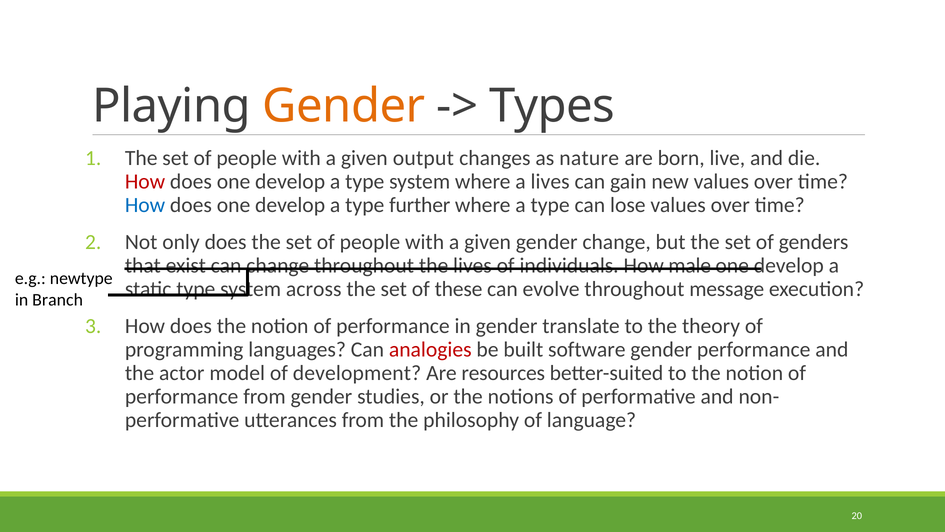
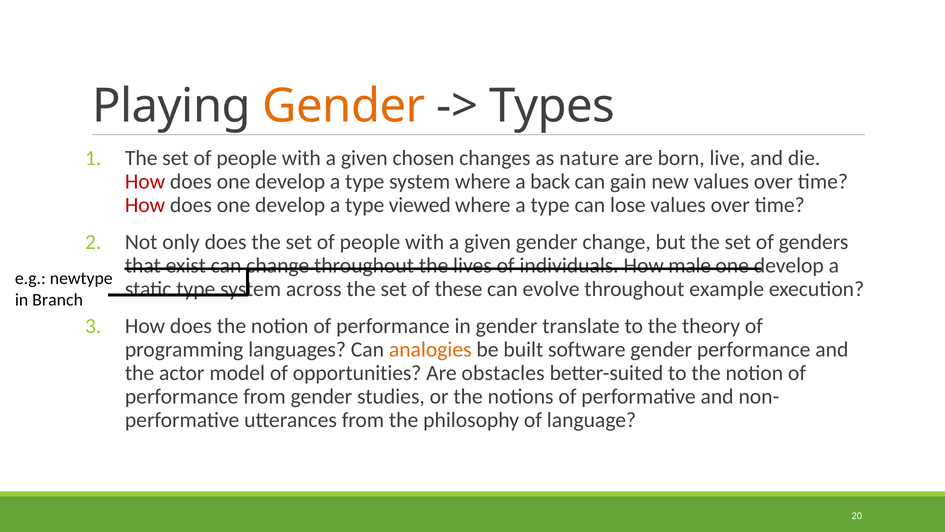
output: output -> chosen (424, 158)
a lives: lives -> back (550, 182)
How colour: blue -> red (145, 205)
further: further -> viewed (420, 205)
message: message -> example (727, 289)
analogies colour: red -> orange (430, 349)
development: development -> opportunities (357, 373)
resources: resources -> obstacles (503, 373)
